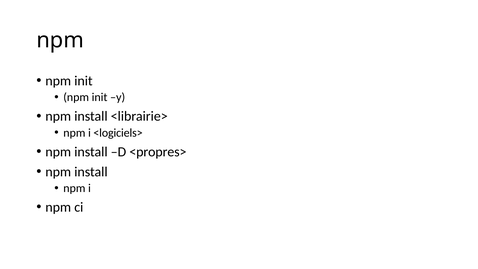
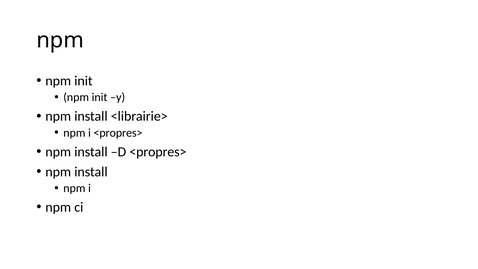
i <logiciels>: <logiciels> -> <propres> (118, 133)
